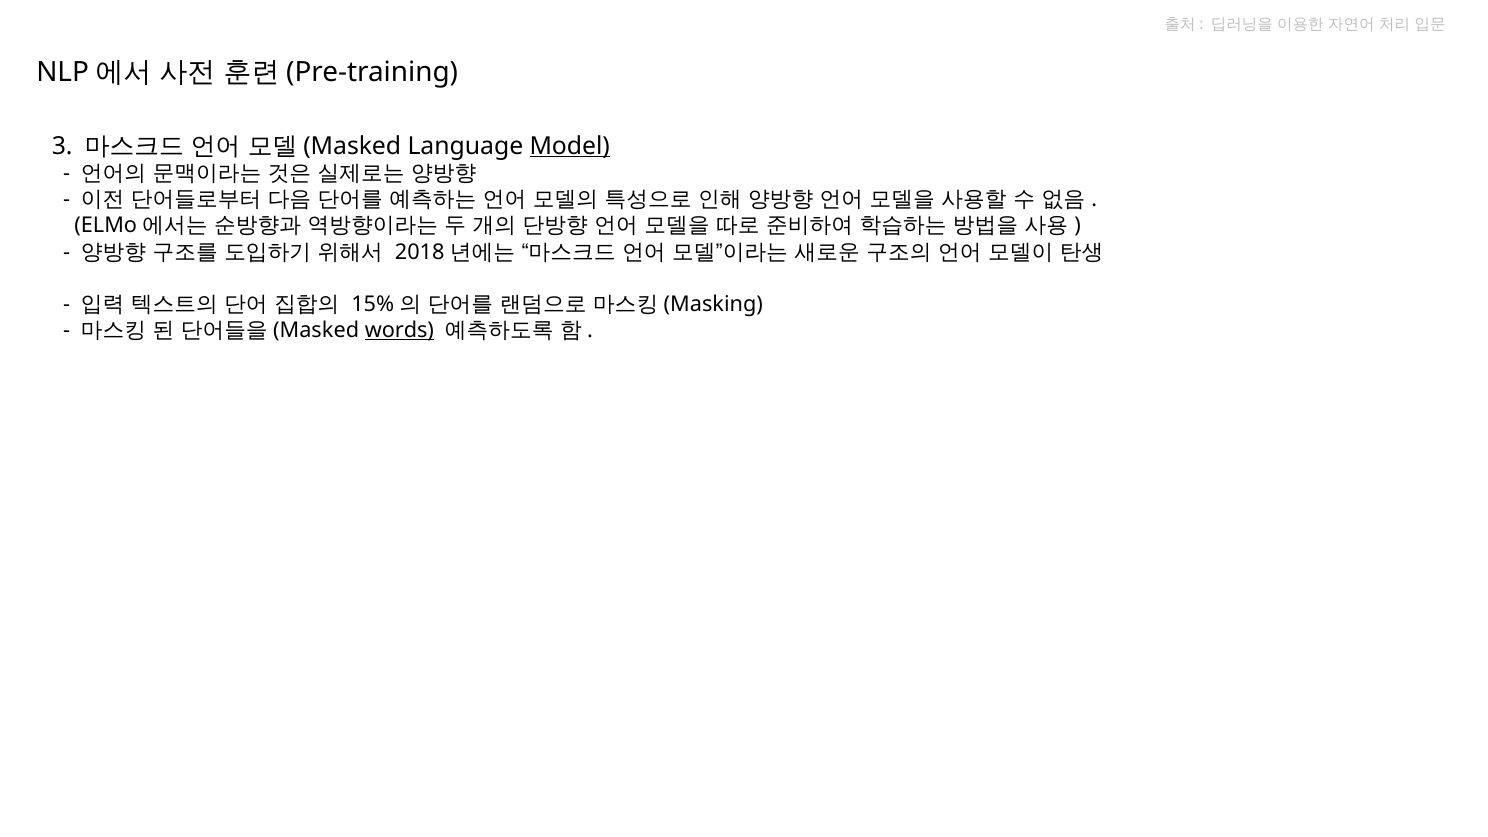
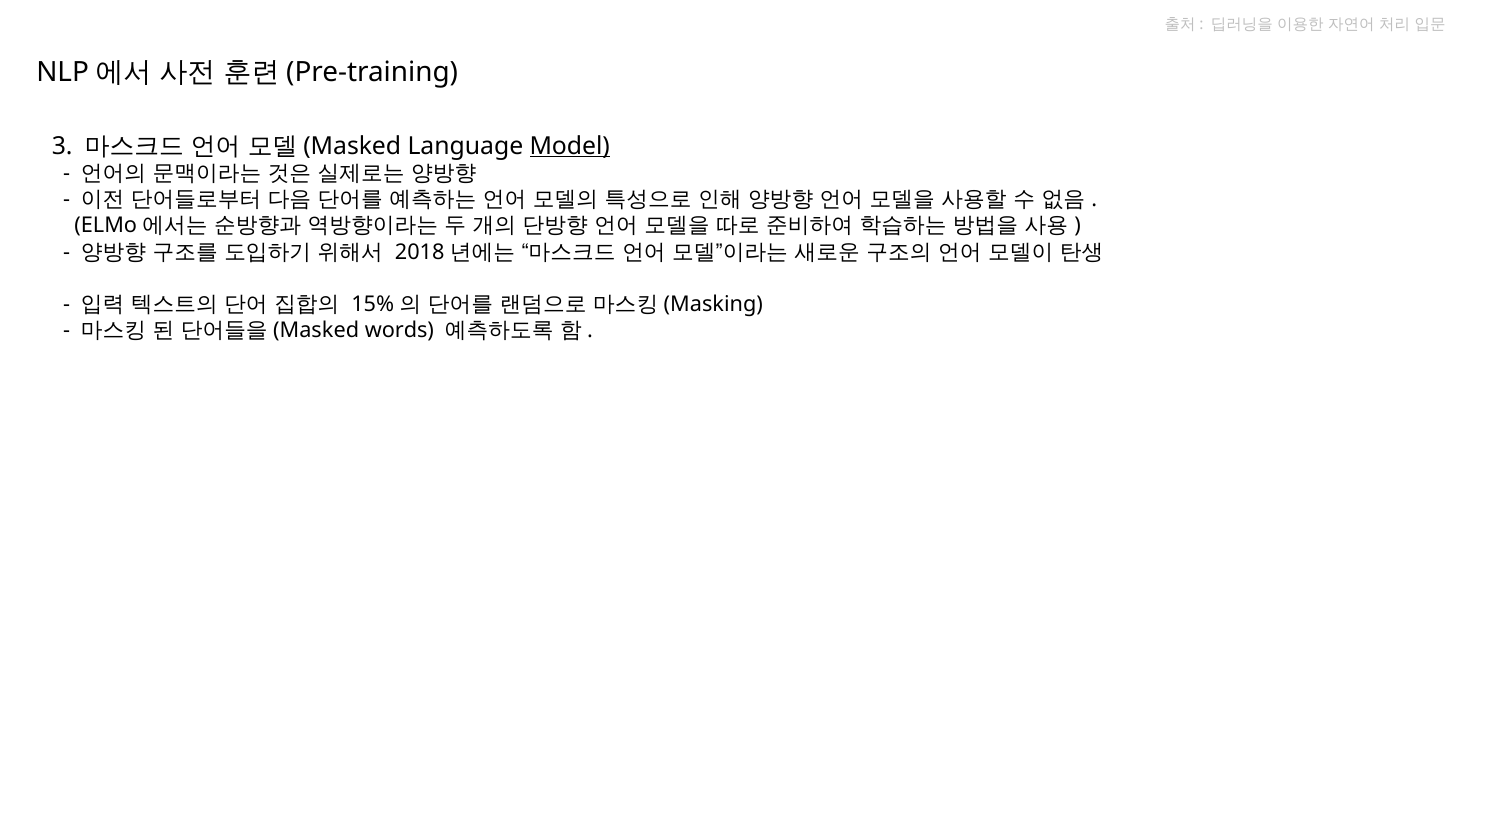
words underline: present -> none (399, 330)
